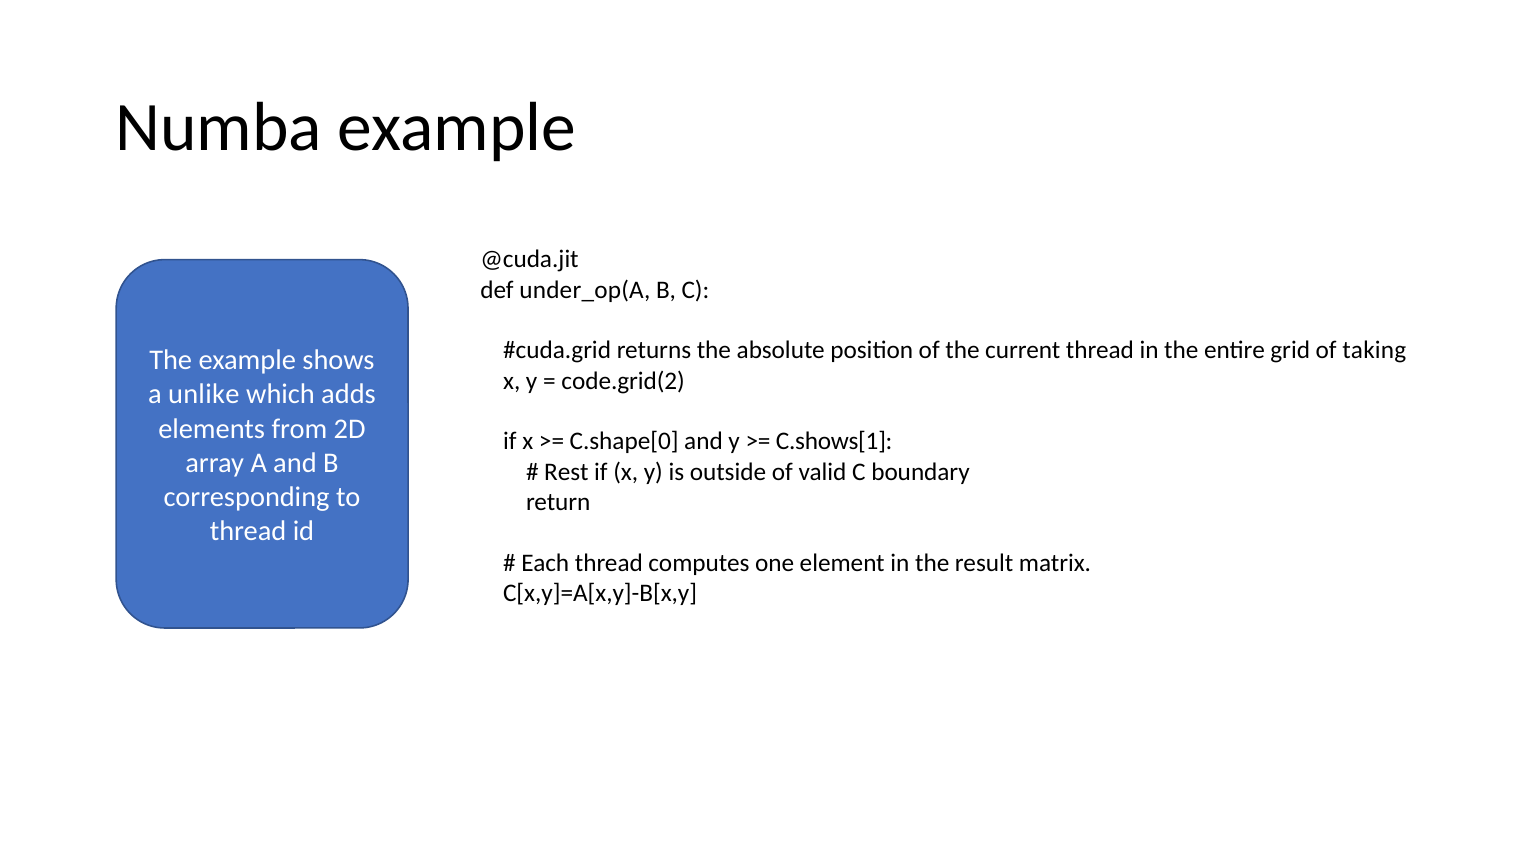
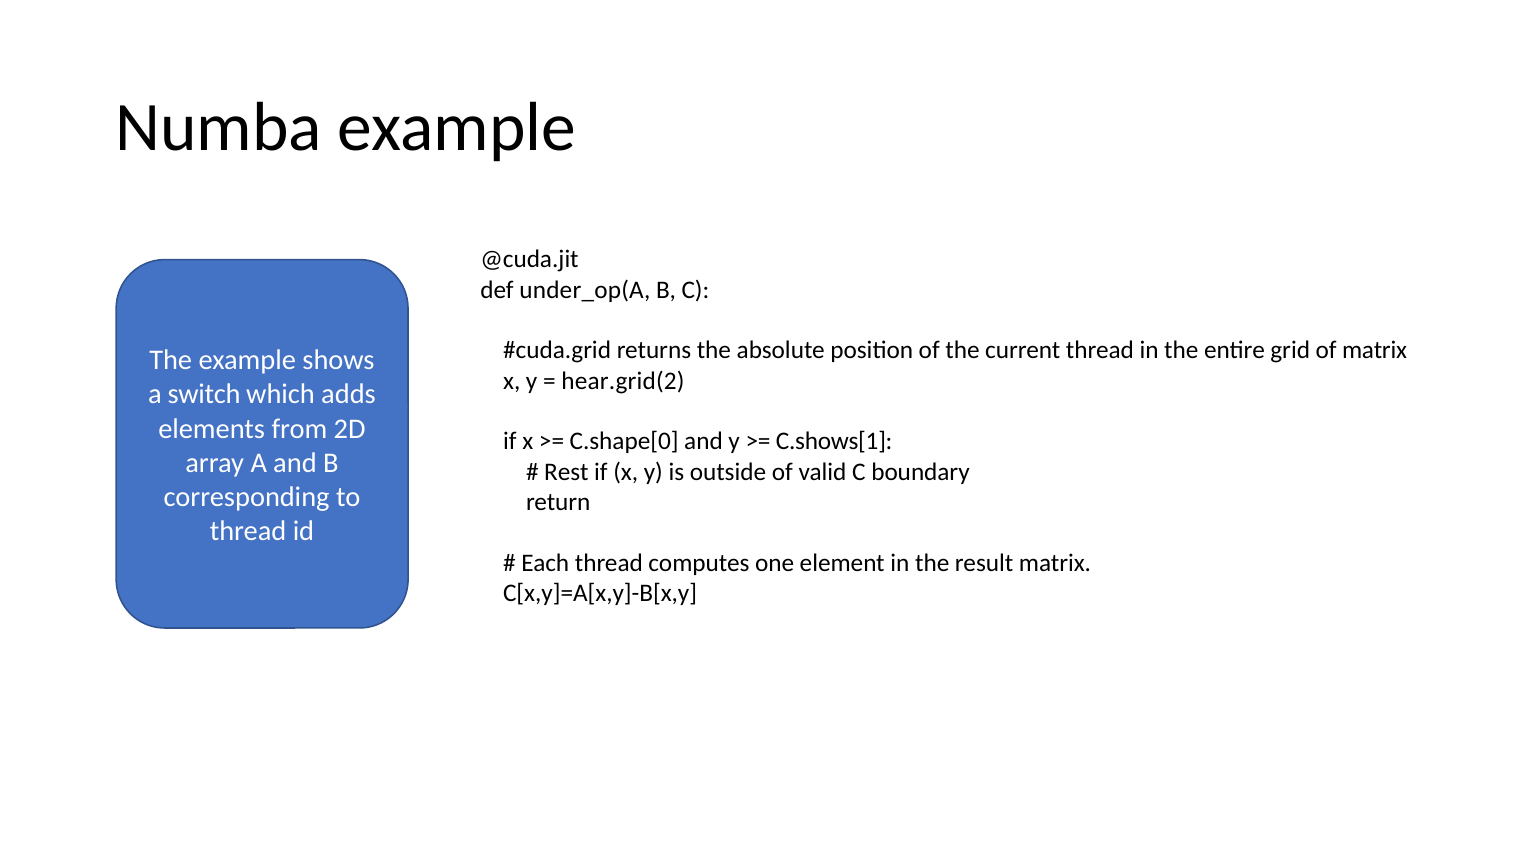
of taking: taking -> matrix (1375, 351)
code.grid(2: code.grid(2 -> hear.grid(2 (623, 381)
unlike: unlike -> switch (204, 395)
